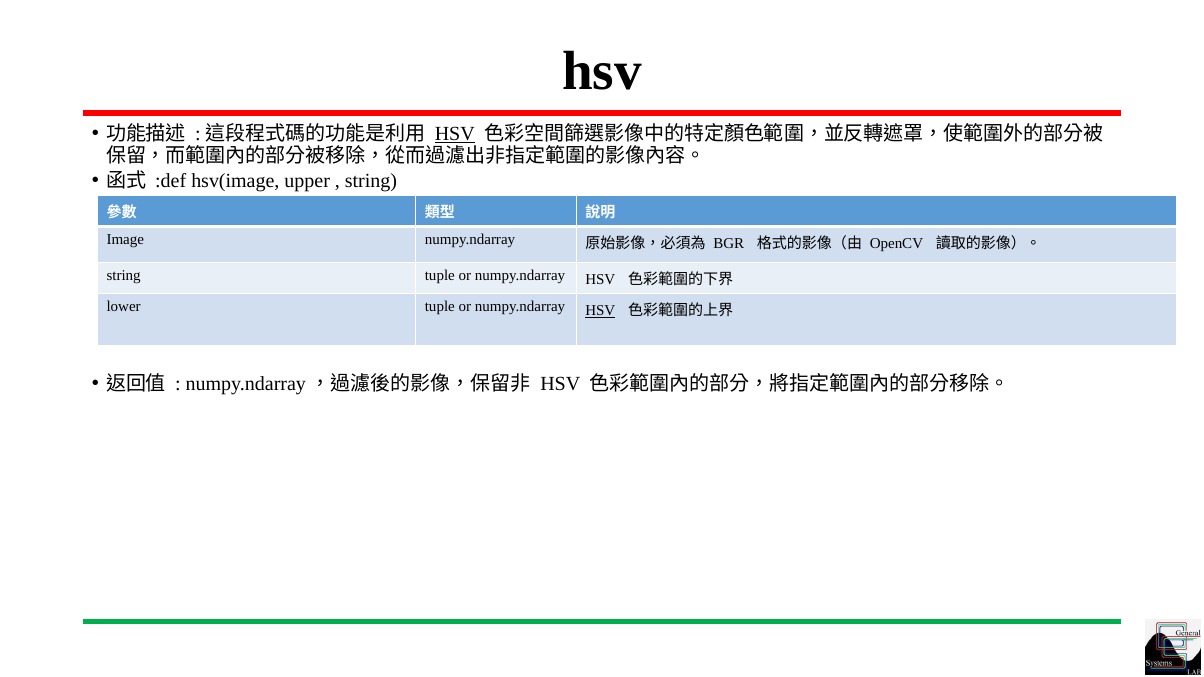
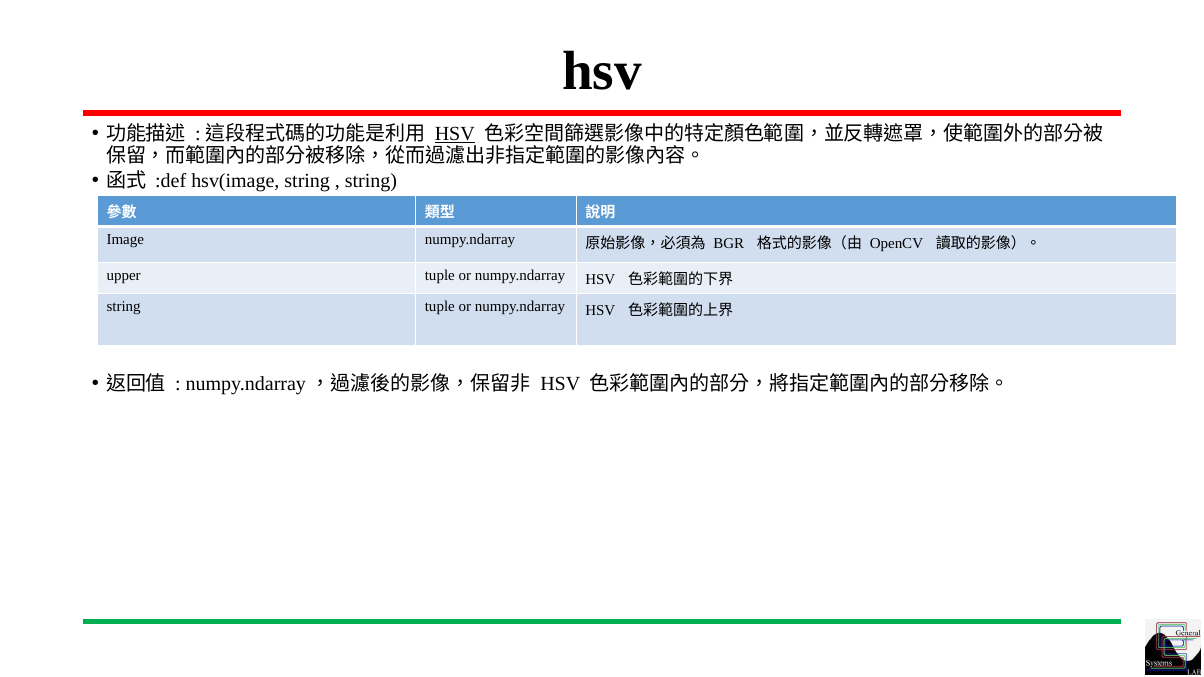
hsv(image upper: upper -> string (307, 181)
string: string -> upper (124, 276)
lower: lower -> string (124, 307)
HSV underline: present -> none (600, 311)
